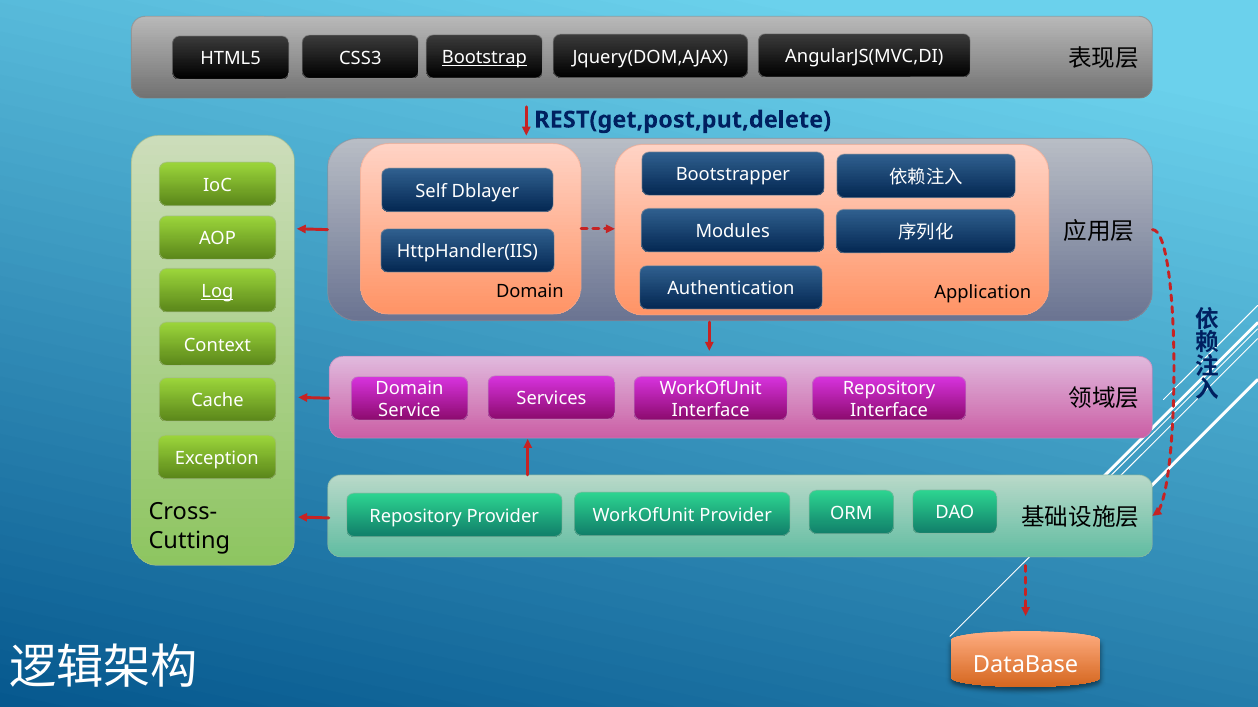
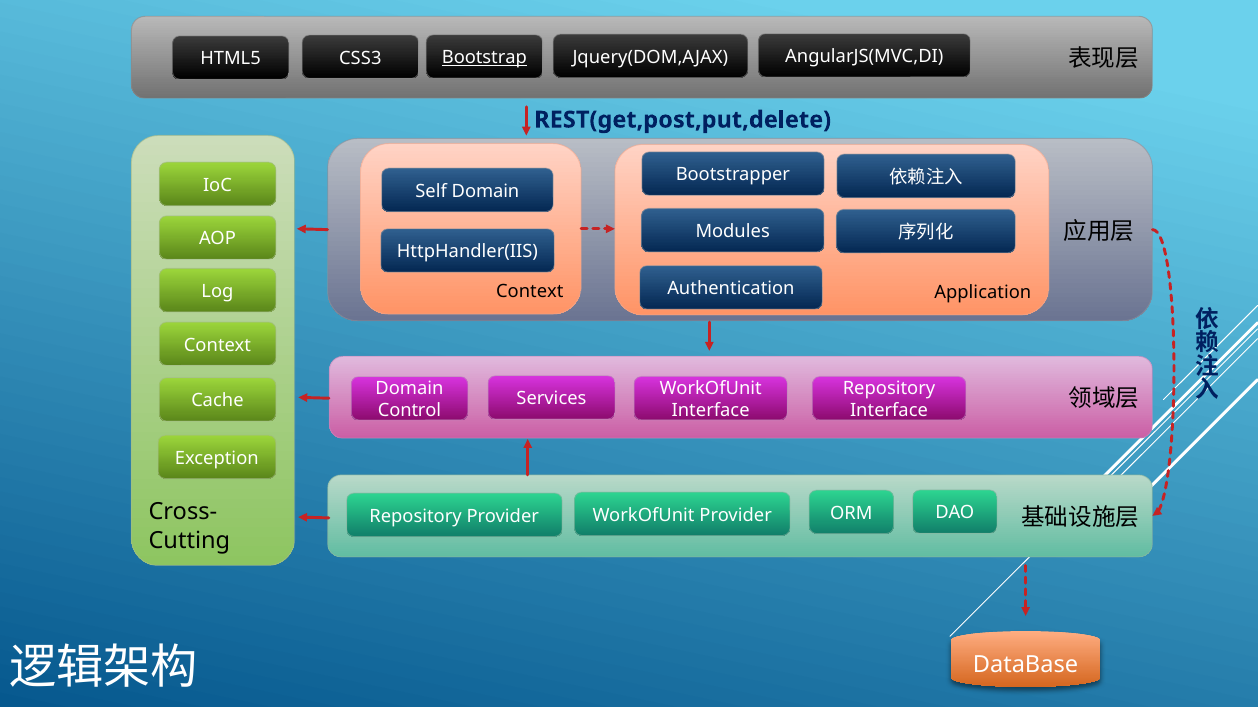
Self Dblayer: Dblayer -> Domain (485, 191)
Log underline: present -> none (217, 292)
Domain: Domain -> Context (530, 292)
Service: Service -> Control (410, 411)
